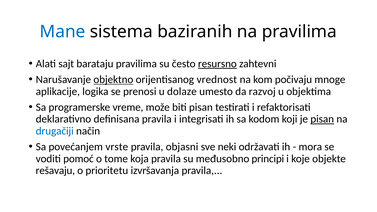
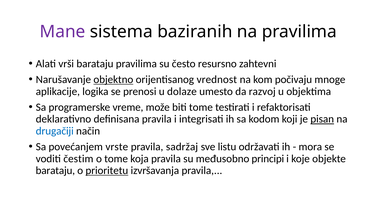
Mane colour: blue -> purple (63, 32)
sajt: sajt -> vrši (66, 64)
resursno underline: present -> none (217, 64)
biti pisan: pisan -> tome (201, 107)
objasni: objasni -> sadržaj (182, 147)
neki: neki -> listu (227, 147)
pomoć: pomoć -> čestim (78, 159)
rešavaju: rešavaju -> barataju (55, 171)
prioritetu underline: none -> present (107, 171)
